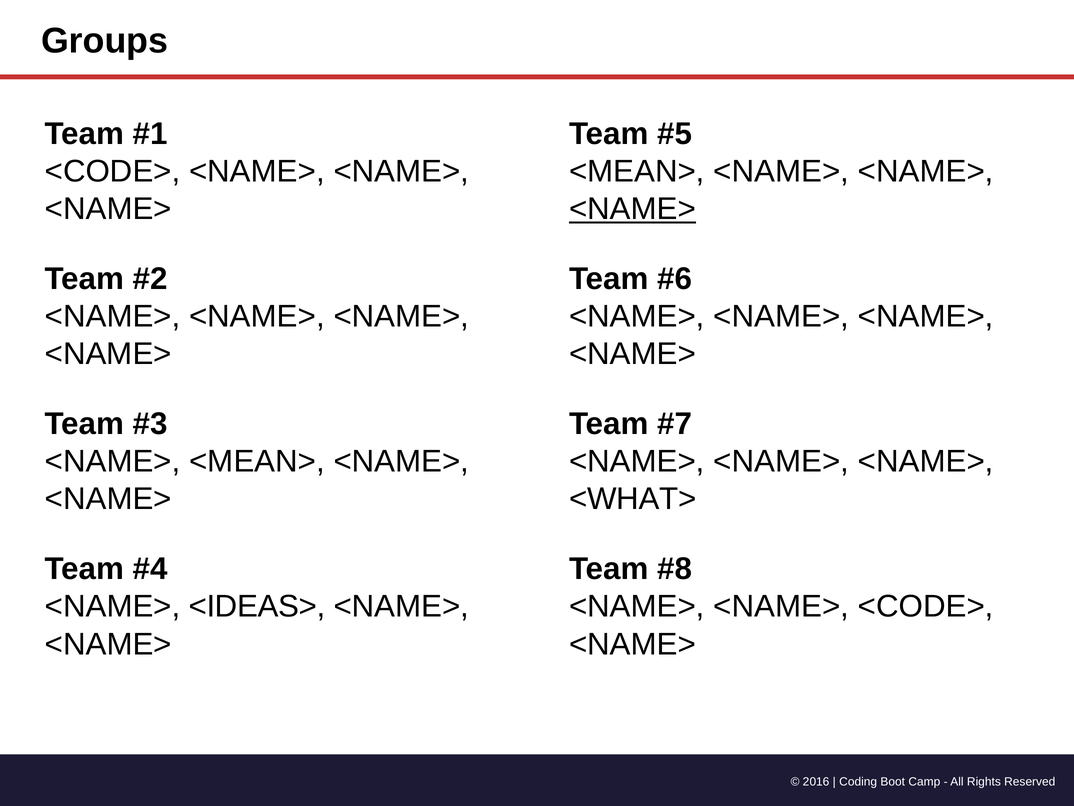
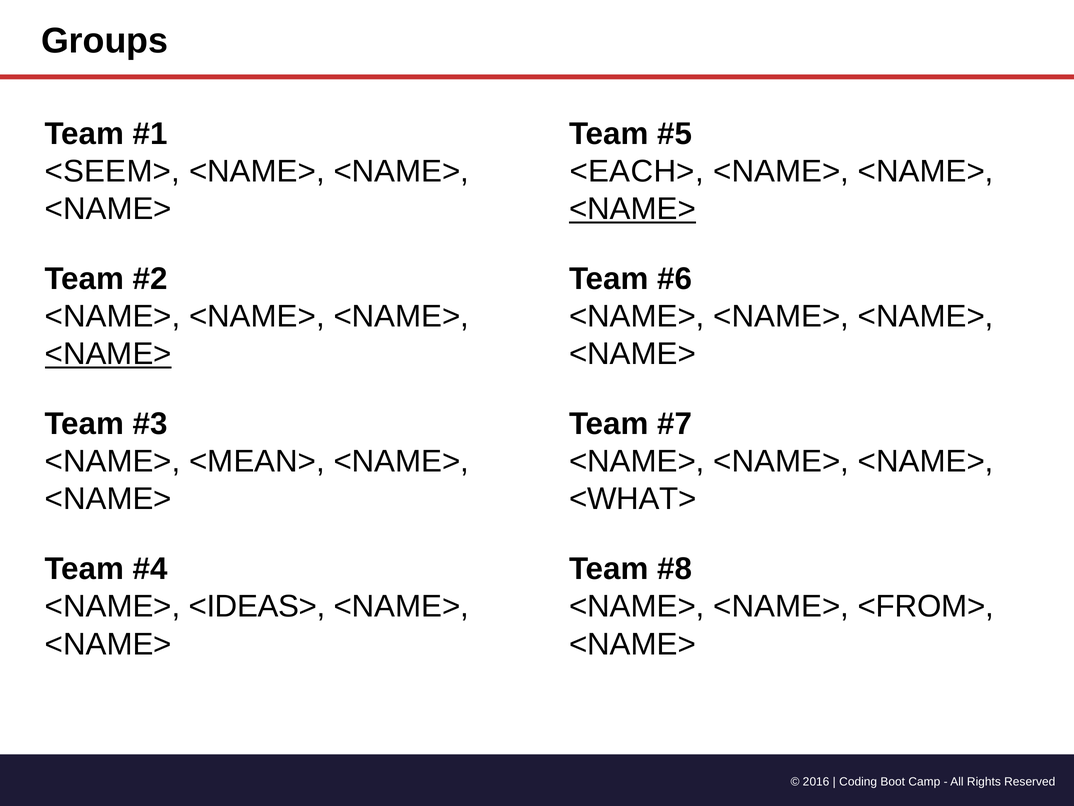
<CODE>: <CODE> -> <SEEM> (112, 171)
<MEAN>: <MEAN> -> <EACH> (637, 171)
<NAME> underline: none -> present (108, 354)
<NAME> <CODE>: <CODE> -> <FROM> (926, 606)
